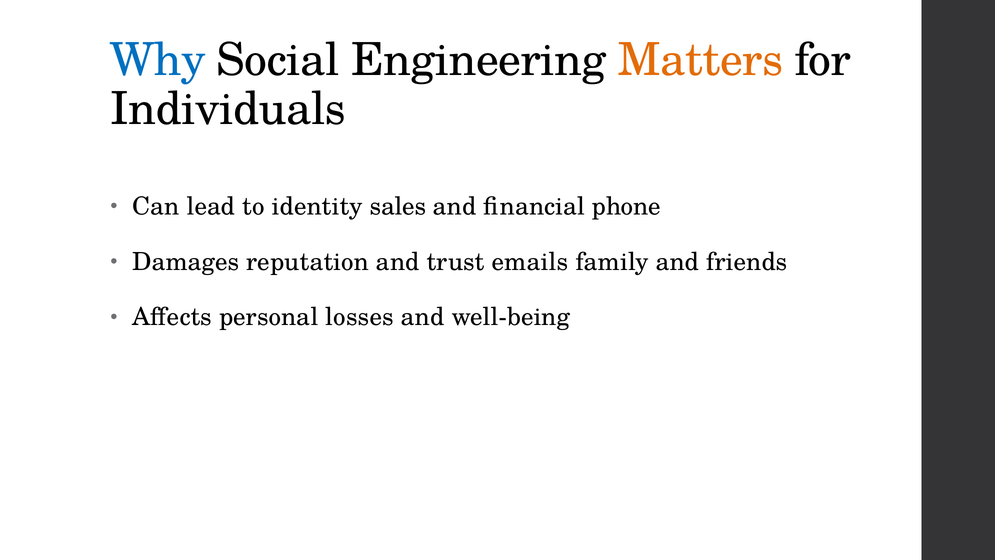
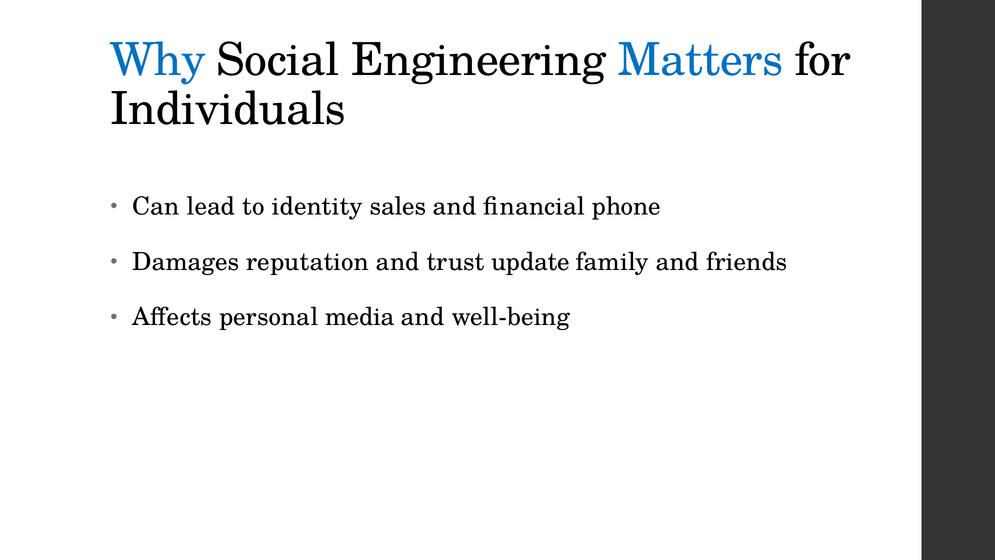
Matters colour: orange -> blue (701, 60)
emails: emails -> update (530, 262)
losses: losses -> media (360, 317)
